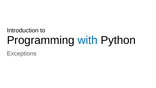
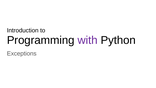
with colour: blue -> purple (88, 40)
